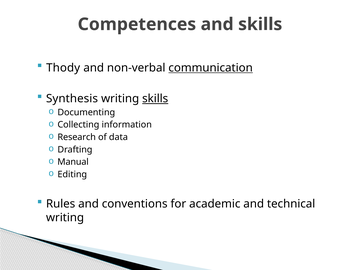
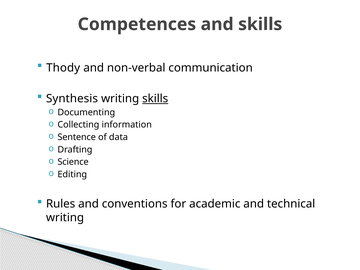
communication underline: present -> none (211, 68)
Research: Research -> Sentence (77, 137)
Manual: Manual -> Science (73, 162)
